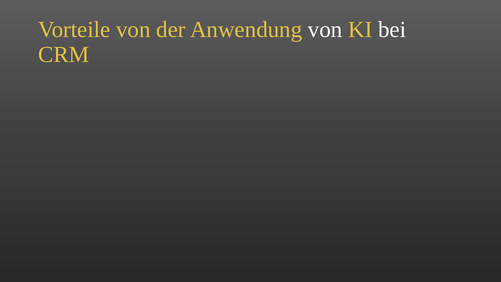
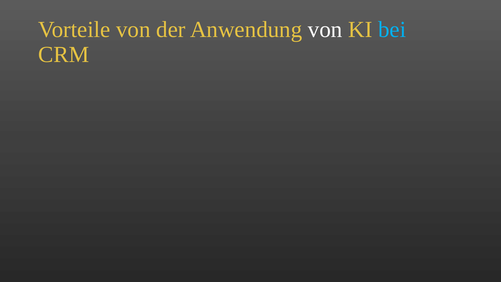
bei colour: white -> light blue (392, 30)
